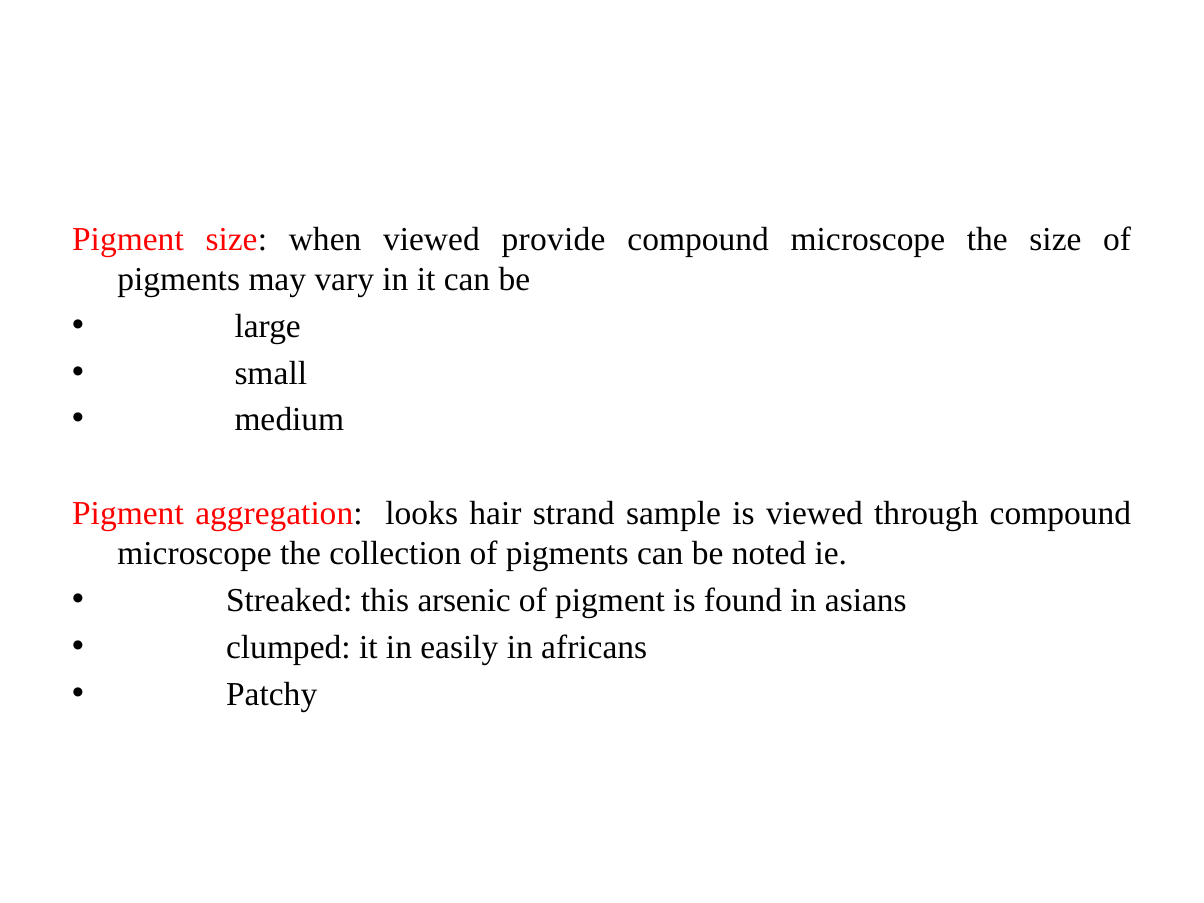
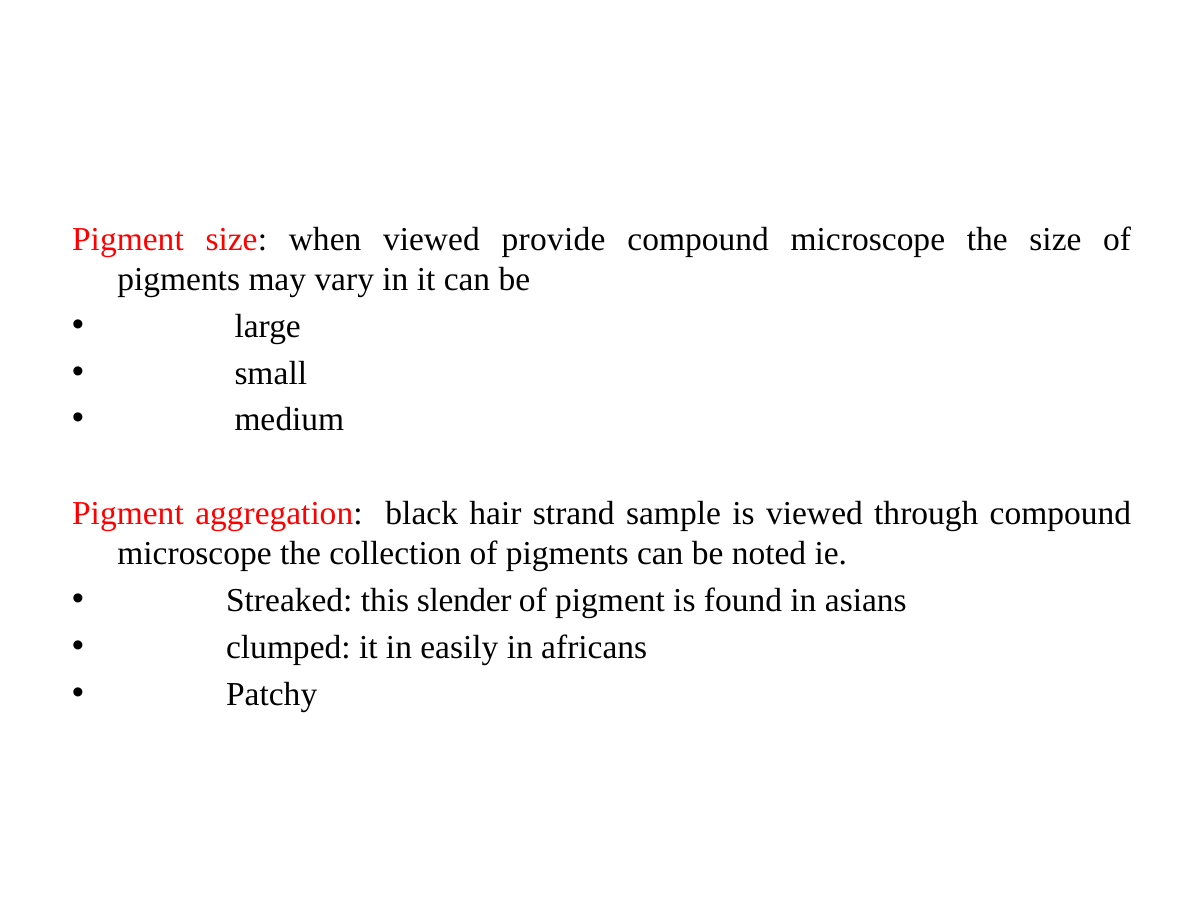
looks: looks -> black (422, 513)
arsenic: arsenic -> slender (464, 600)
